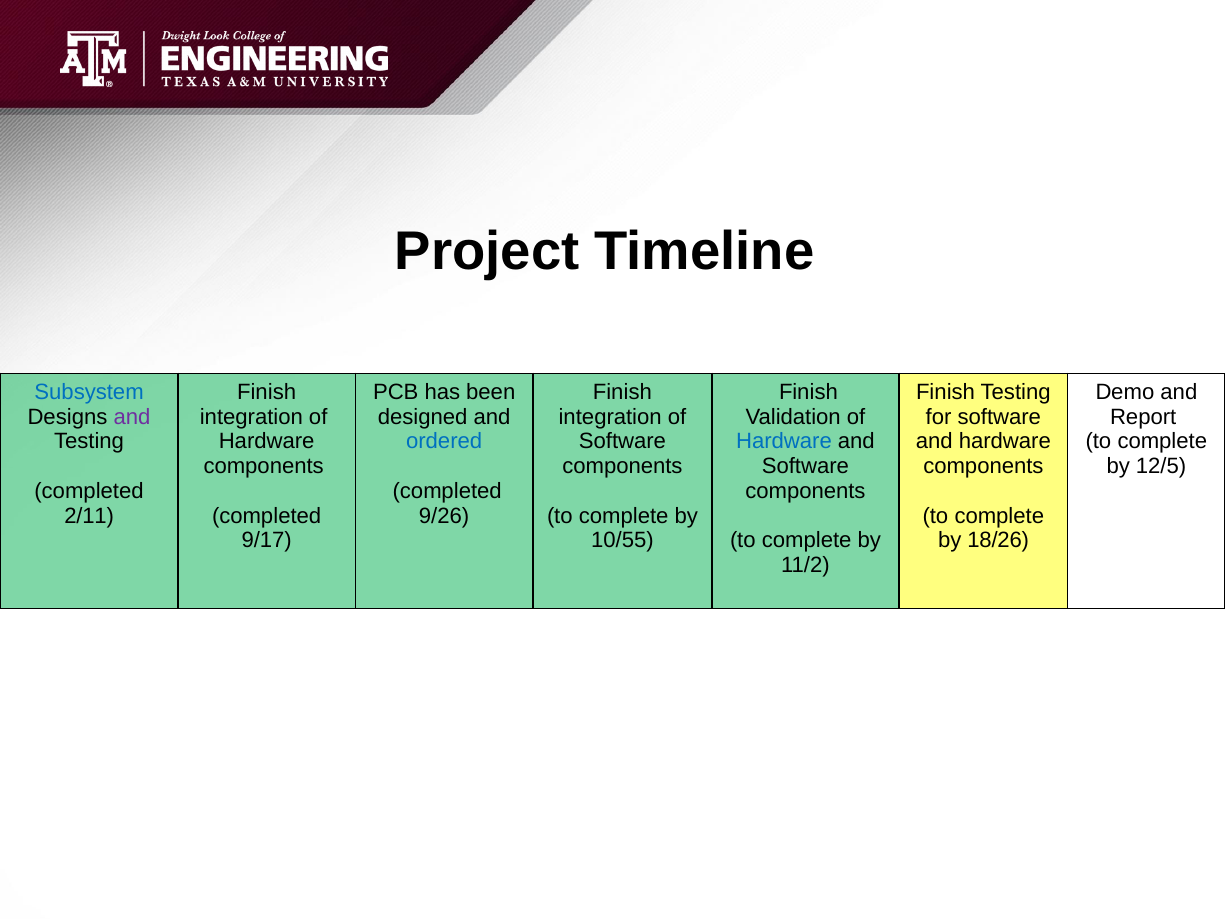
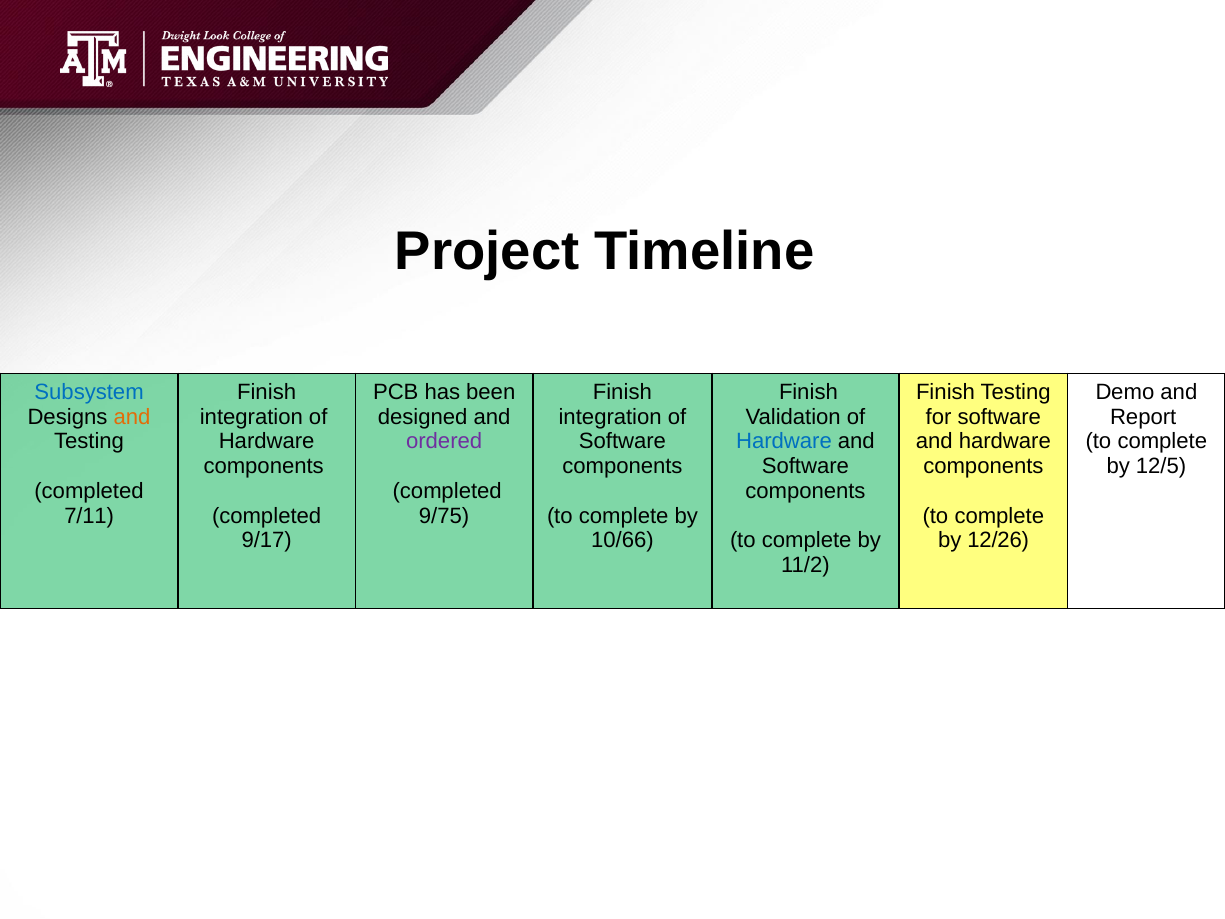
and colour: purple -> orange (132, 417)
ordered colour: blue -> purple (444, 442)
2/11: 2/11 -> 7/11 (89, 516)
9/26: 9/26 -> 9/75 (444, 516)
10/55: 10/55 -> 10/66 (622, 540)
18/26: 18/26 -> 12/26 (998, 540)
